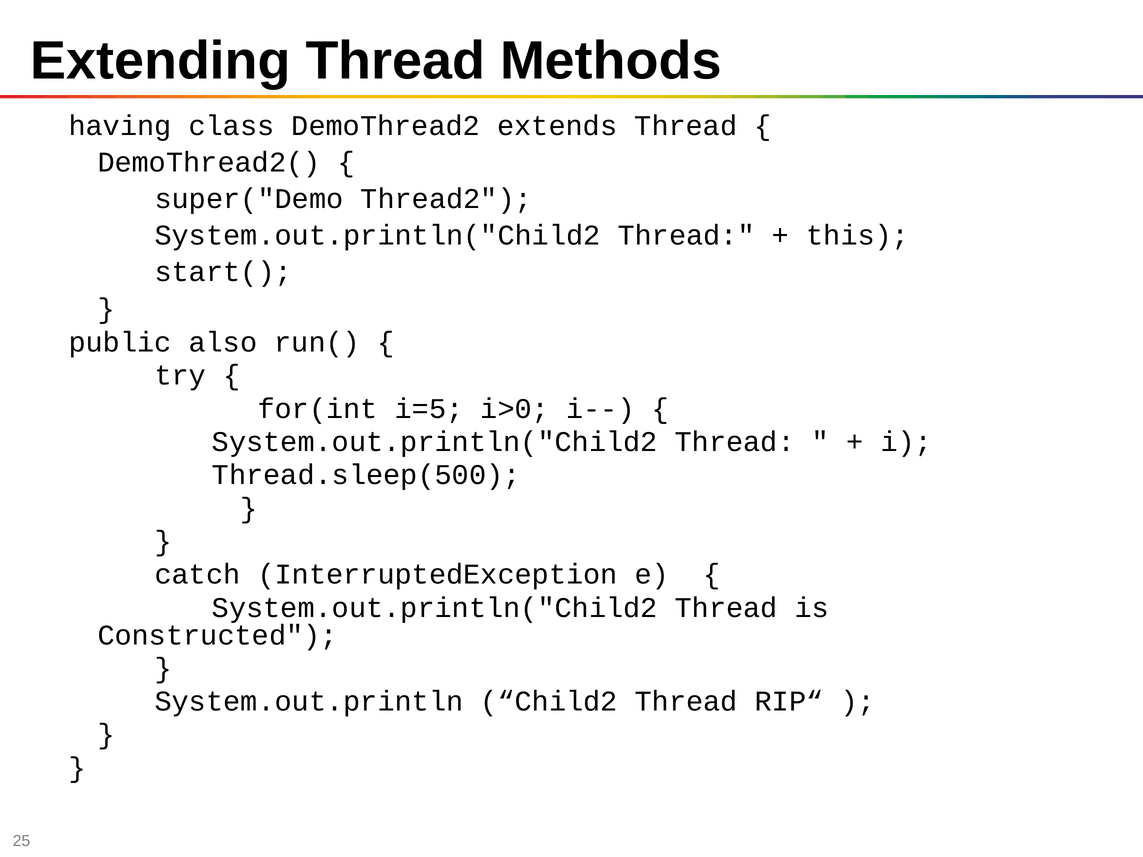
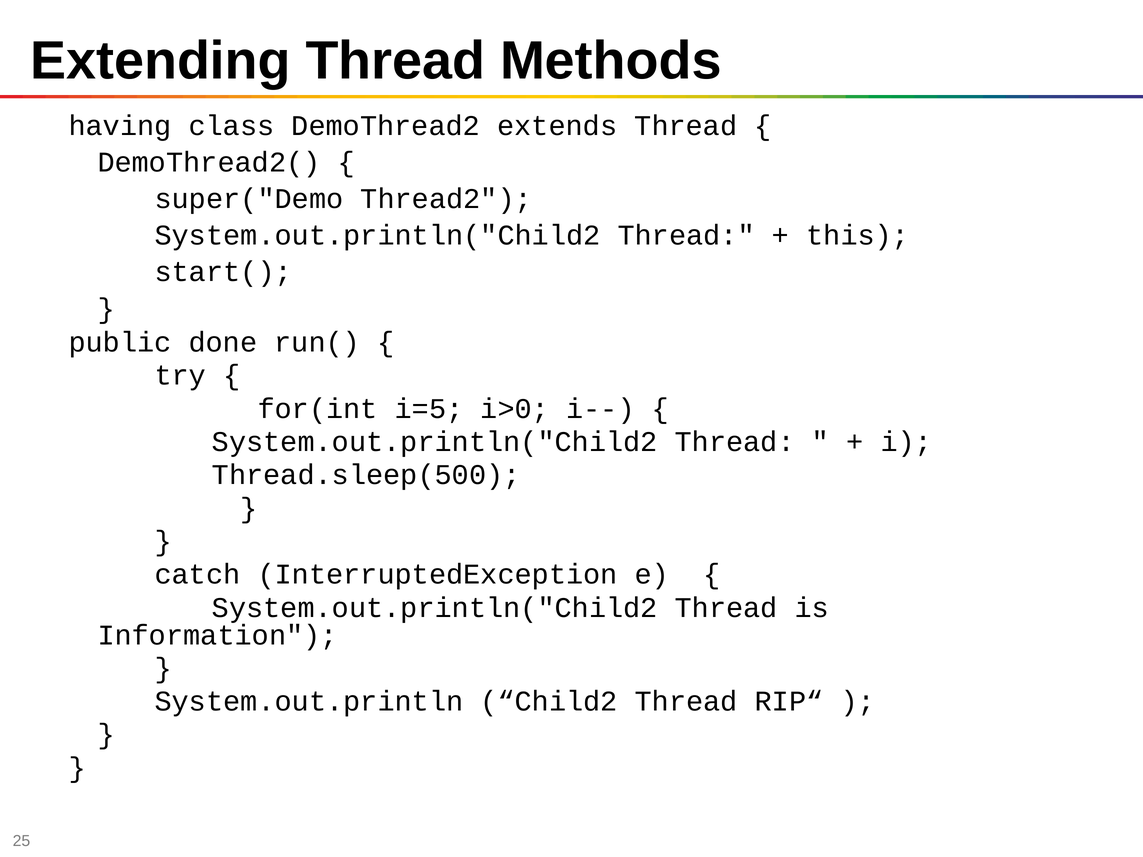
also: also -> done (223, 343)
Constructed: Constructed -> Information (218, 635)
